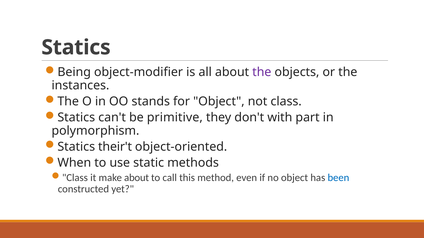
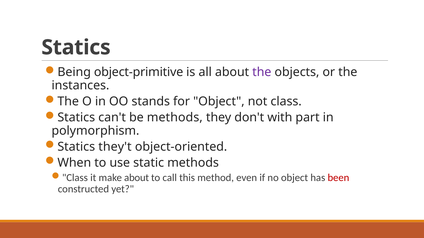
object-modifier: object-modifier -> object-primitive (139, 72)
be primitive: primitive -> methods (175, 118)
their't: their't -> they't (115, 147)
been colour: blue -> red (338, 178)
